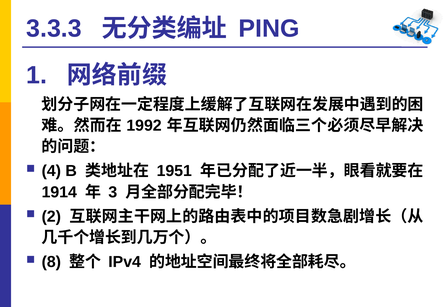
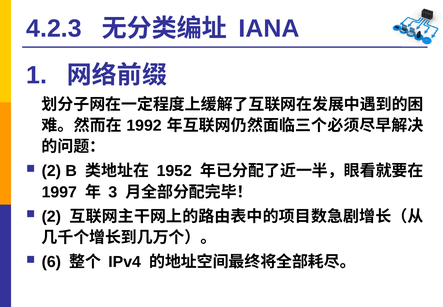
3.3.3: 3.3.3 -> 4.2.3 (54, 29)
PING: PING -> IANA (269, 29)
4: 4 -> 2 (51, 171)
1951: 1951 -> 1952 (174, 171)
1914: 1914 -> 1997 (59, 192)
8: 8 -> 6 (51, 262)
